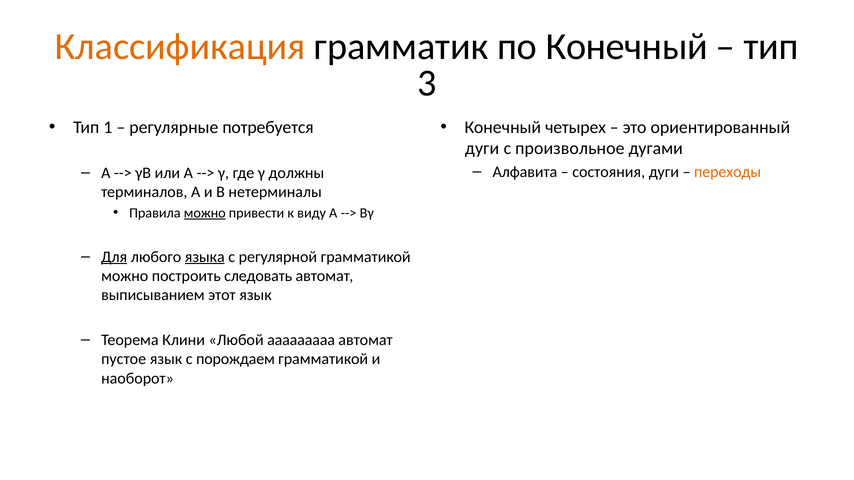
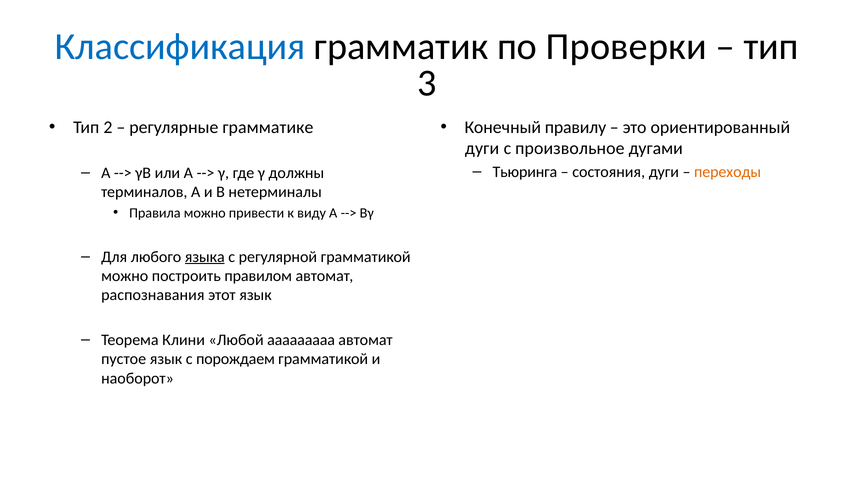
Классификация colour: orange -> blue (180, 47)
по Конечный: Конечный -> Проверки (626, 47)
1: 1 -> 2 (108, 127)
потребуется: потребуется -> грамматике (268, 127)
четырех: четырех -> правилу (576, 127)
Алфавита: Алфавита -> Тьюринга (525, 172)
можно underline: present -> none (205, 213)
Для underline: present -> none (114, 257)
следовать: следовать -> правилом (258, 276)
выписыванием: выписыванием -> распознавания (153, 295)
